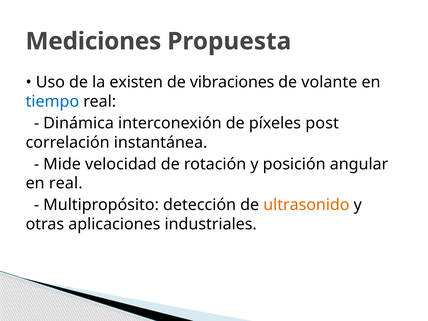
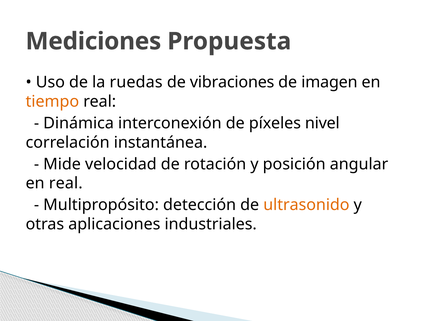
existen: existen -> ruedas (136, 82)
volante: volante -> imagen (329, 82)
tiempo colour: blue -> orange (52, 101)
post: post -> nivel (322, 123)
